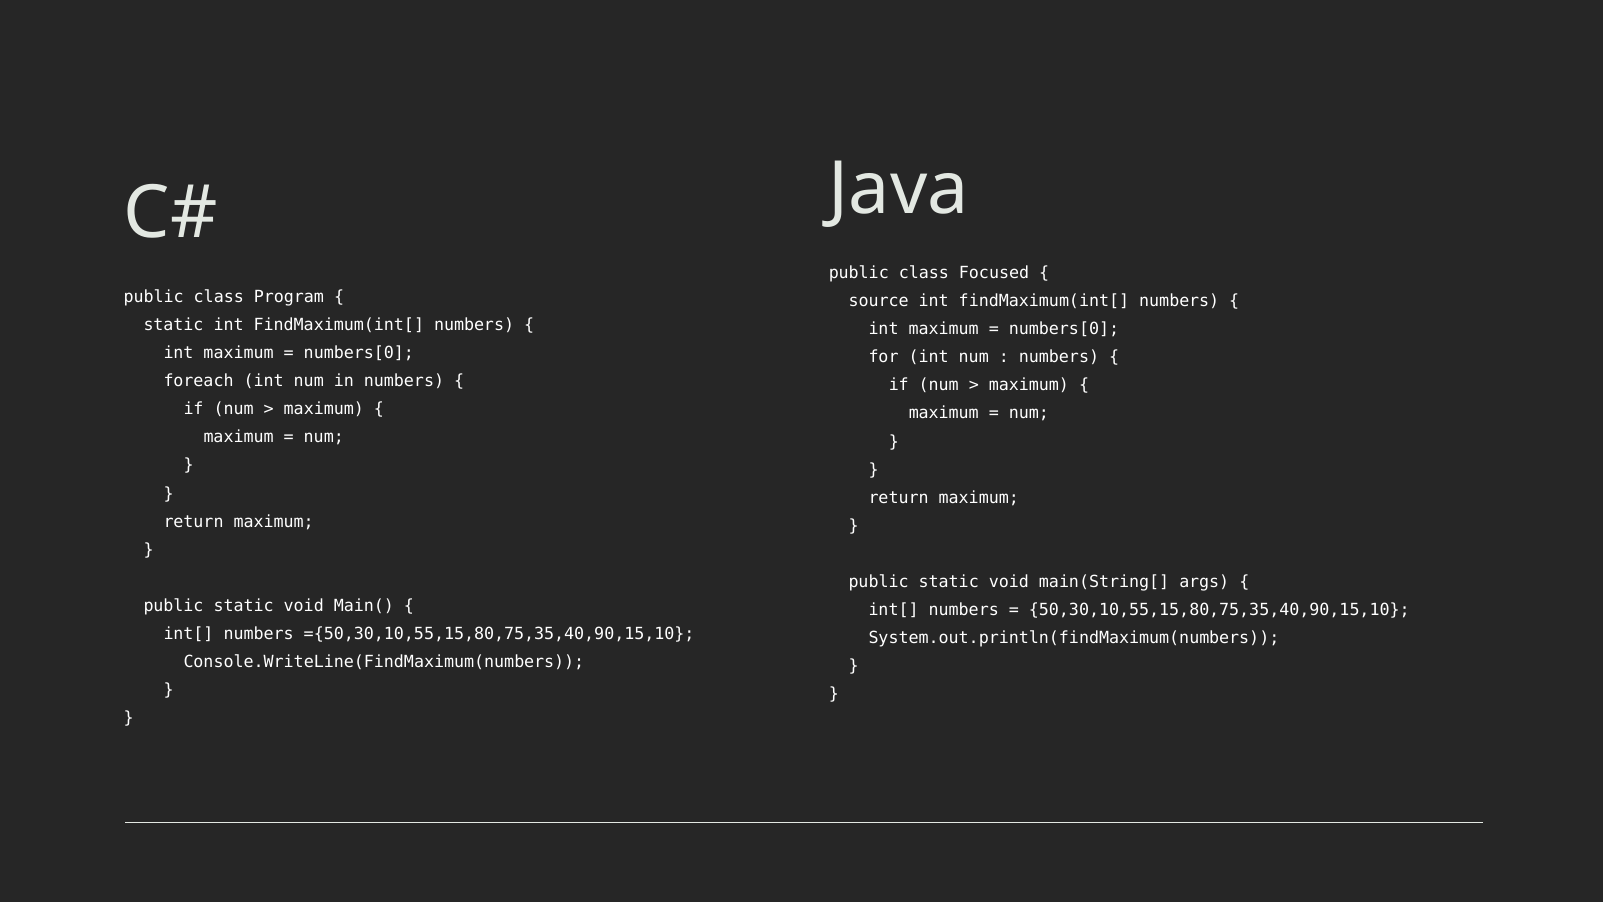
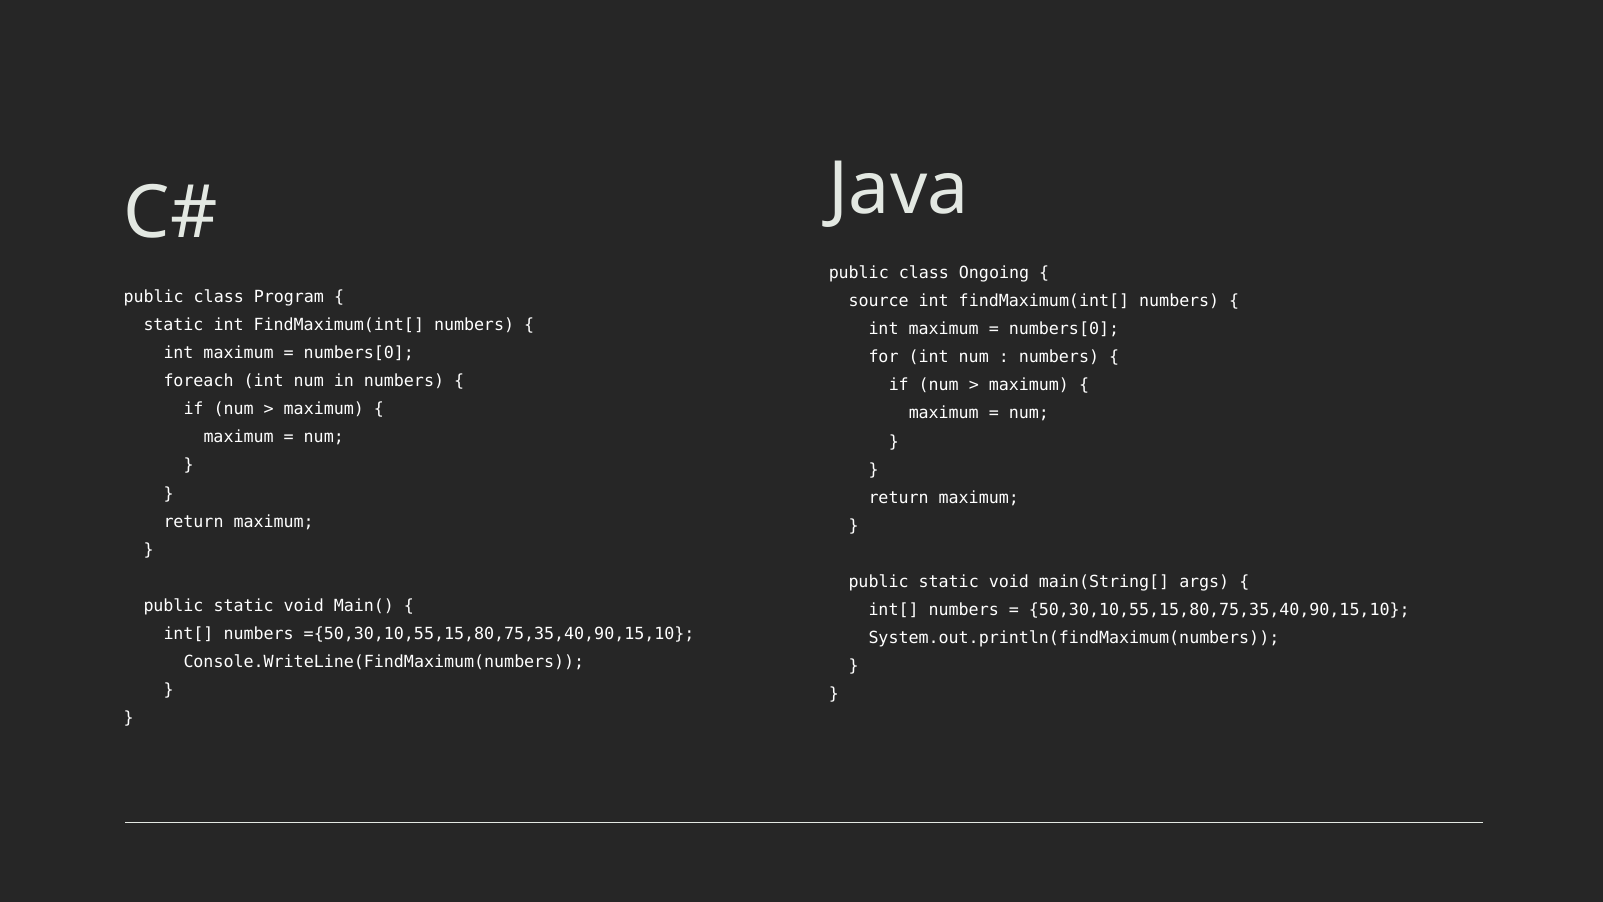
Focused: Focused -> Ongoing (994, 273)
